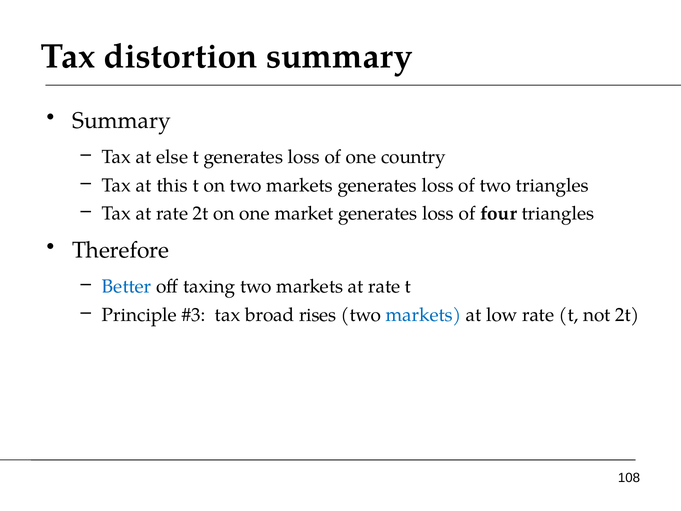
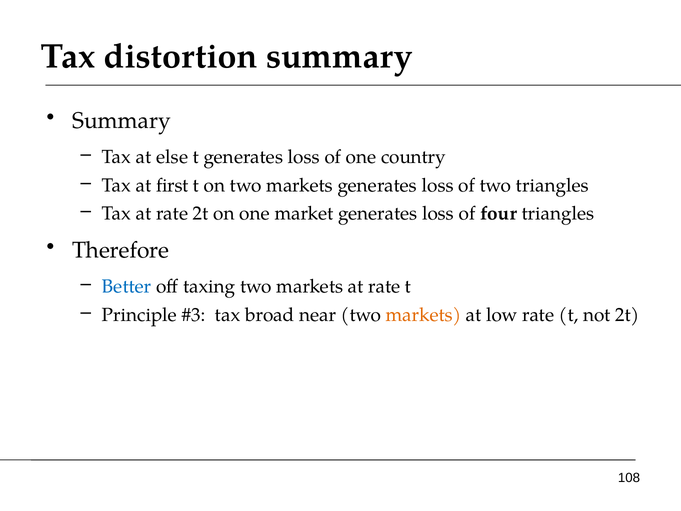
this: this -> first (172, 185)
rises: rises -> near (318, 315)
markets colour: blue -> orange (424, 315)
